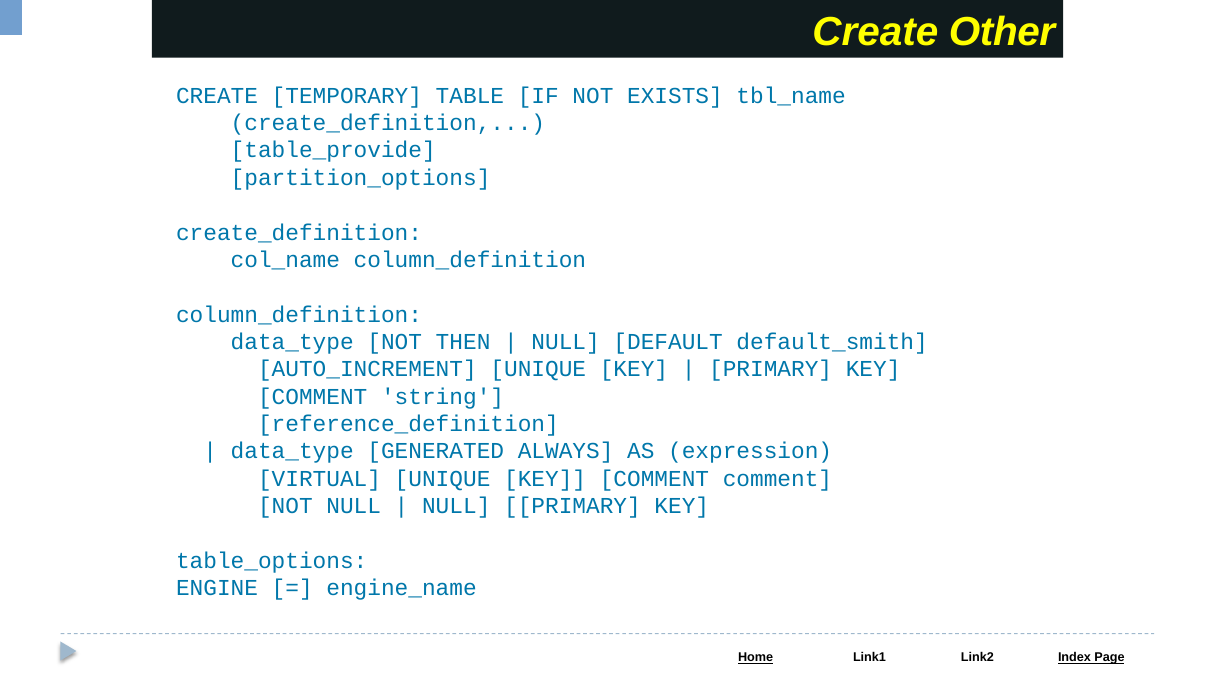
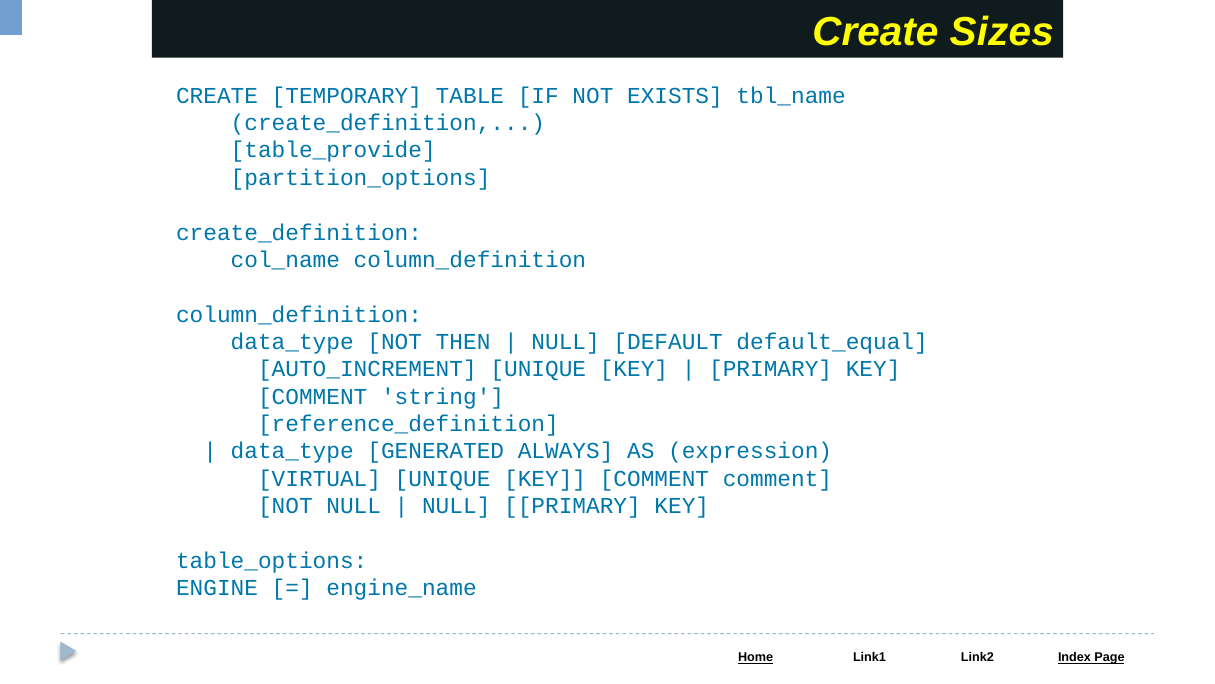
Other: Other -> Sizes (1002, 32)
default_smith: default_smith -> default_equal (832, 342)
